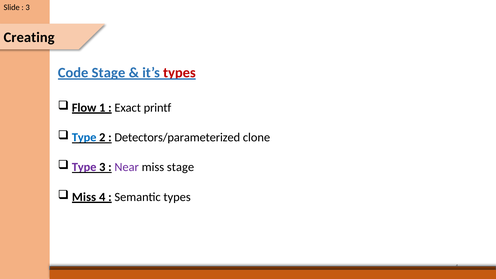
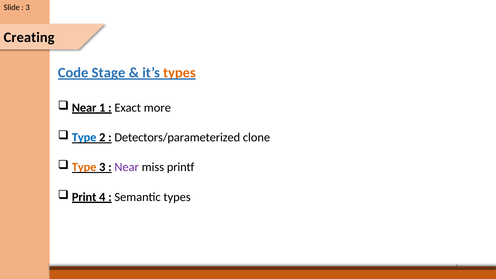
types colour: red -> orange (179, 73)
Flow: Flow -> Near (84, 108)
printf: printf -> more (157, 108)
Type colour: purple -> orange (84, 167)
miss stage: stage -> printf (181, 167)
Miss: Miss -> Print (84, 197)
